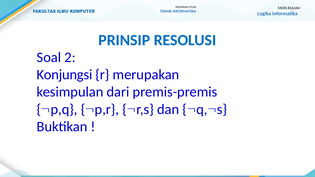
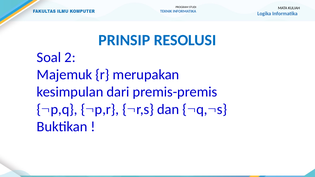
Konjungsi: Konjungsi -> Majemuk (64, 75)
